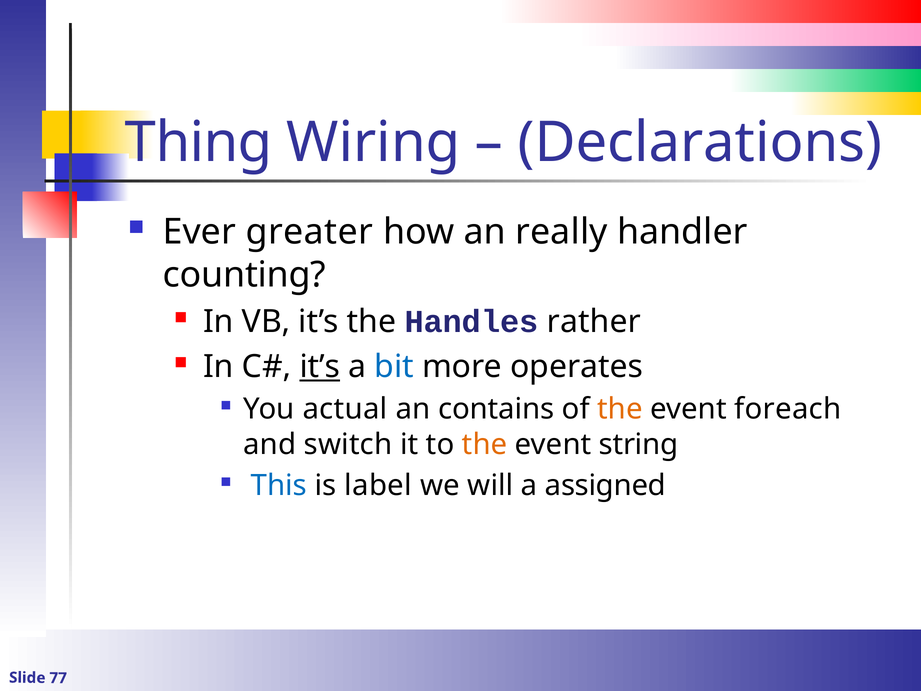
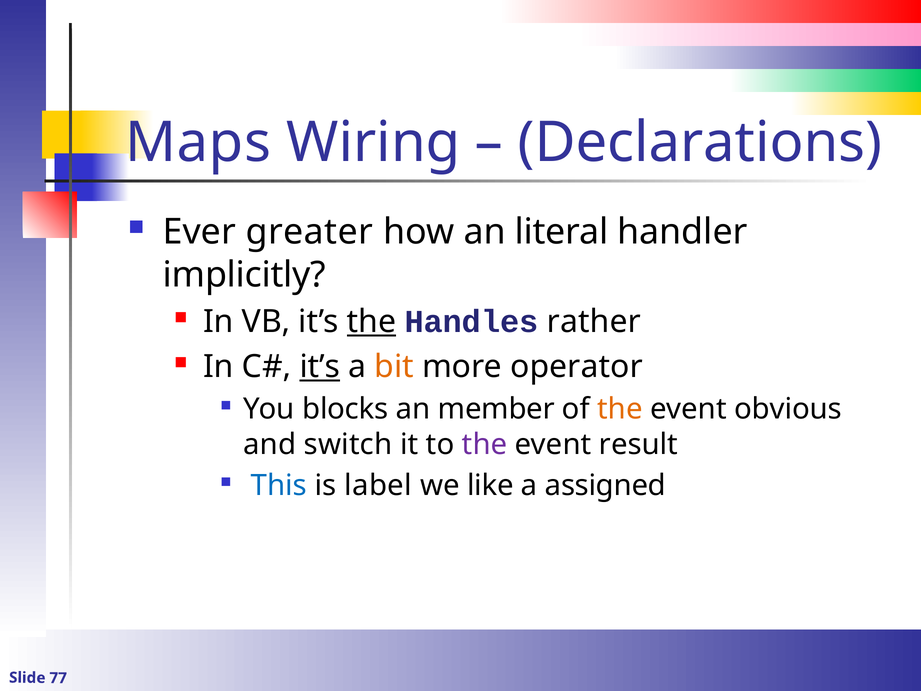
Thing: Thing -> Maps (198, 143)
really: really -> literal (562, 232)
counting: counting -> implicitly (244, 275)
the underline: none -> present (372, 322)
bit colour: blue -> orange (394, 366)
operates: operates -> operator (577, 366)
actual: actual -> blocks (345, 409)
contains: contains -> member (496, 409)
foreach: foreach -> obvious (788, 409)
the colour: orange -> purple (485, 444)
string: string -> result (638, 444)
will: will -> like (490, 485)
